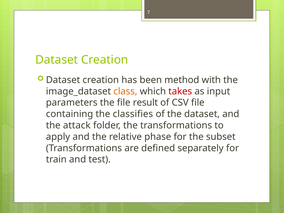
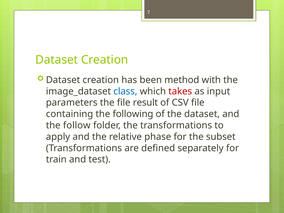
class colour: orange -> blue (125, 91)
classifies: classifies -> following (133, 114)
attack: attack -> follow (77, 125)
